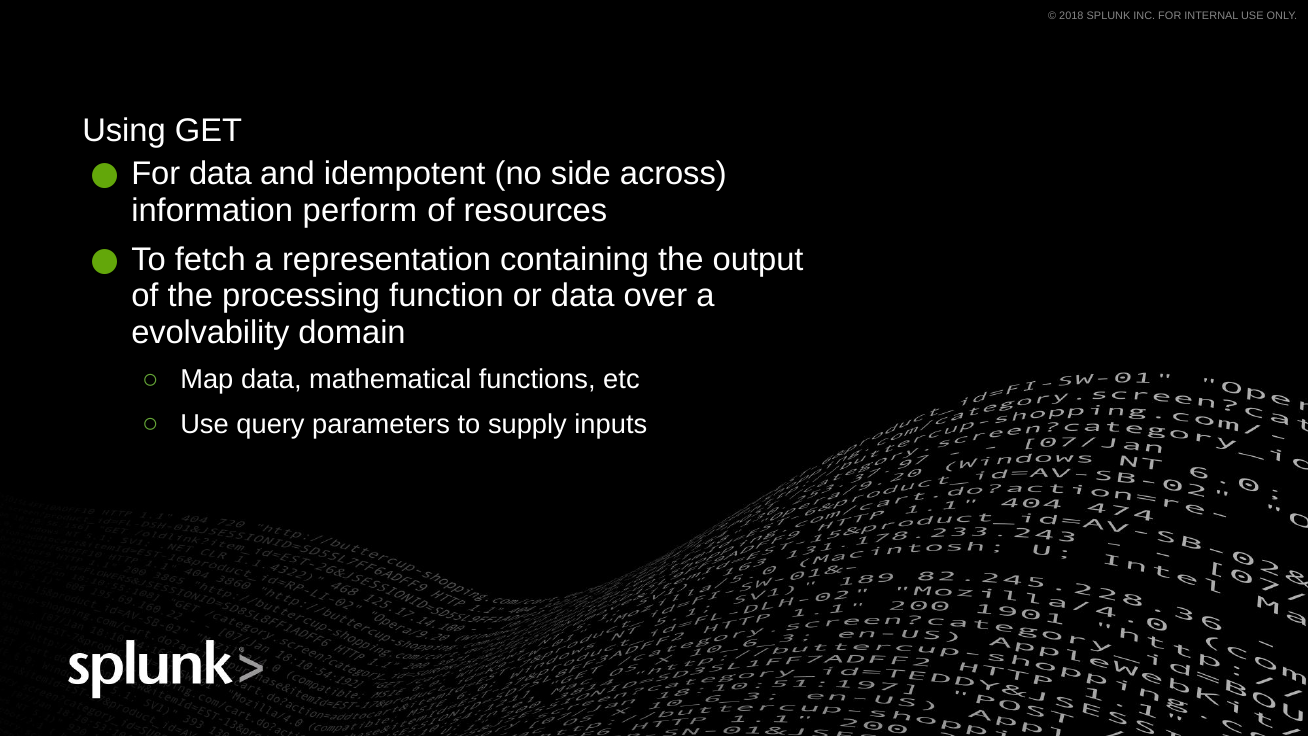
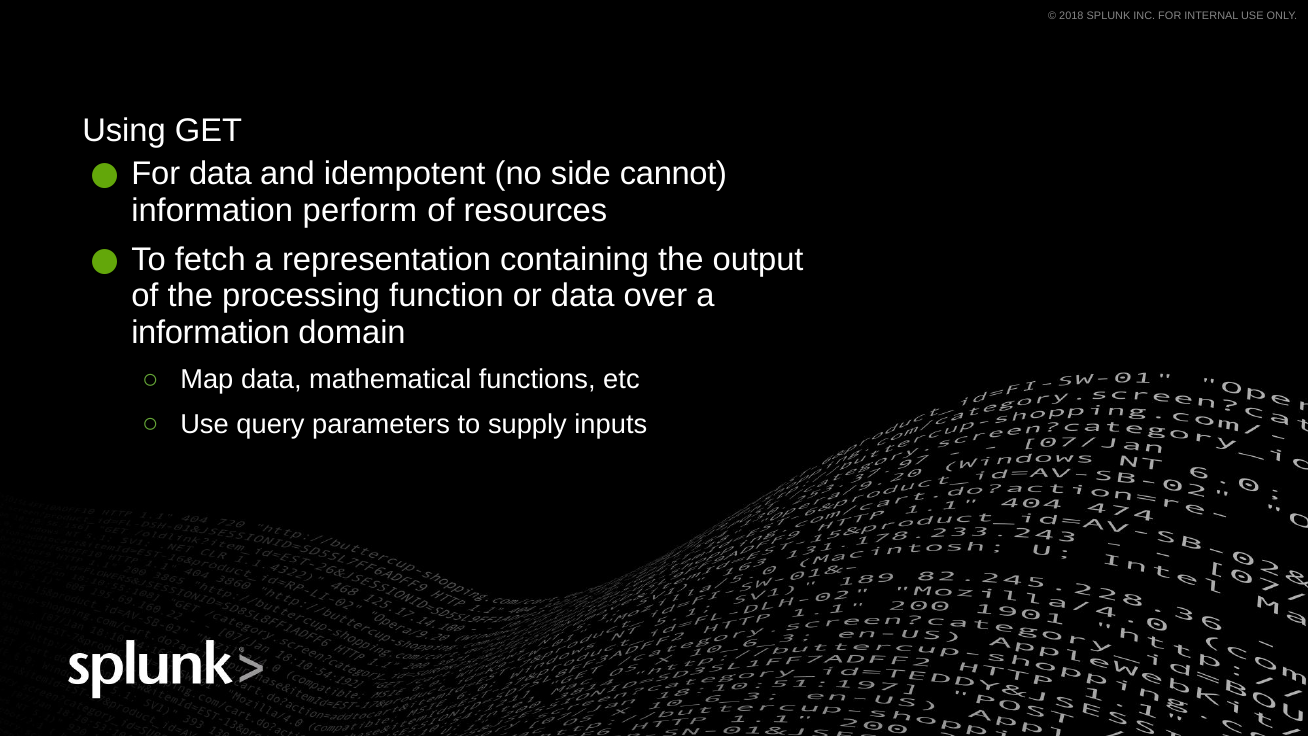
across: across -> cannot (673, 174)
evolvability: evolvability -> information (211, 332)
